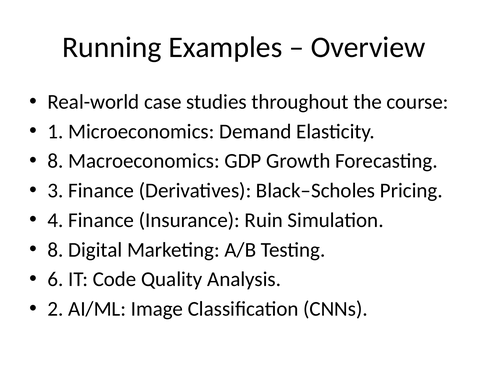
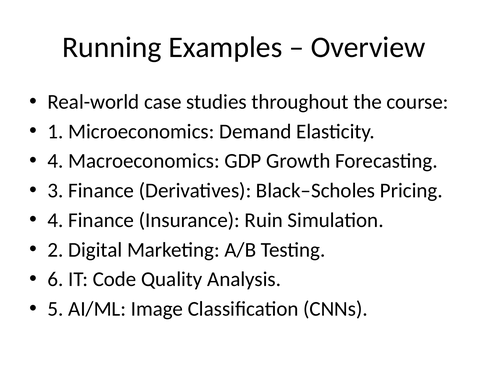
8: 8 -> 4 (56, 161)
8: 8 -> 2 (56, 250)
2: 2 -> 5 (56, 309)
